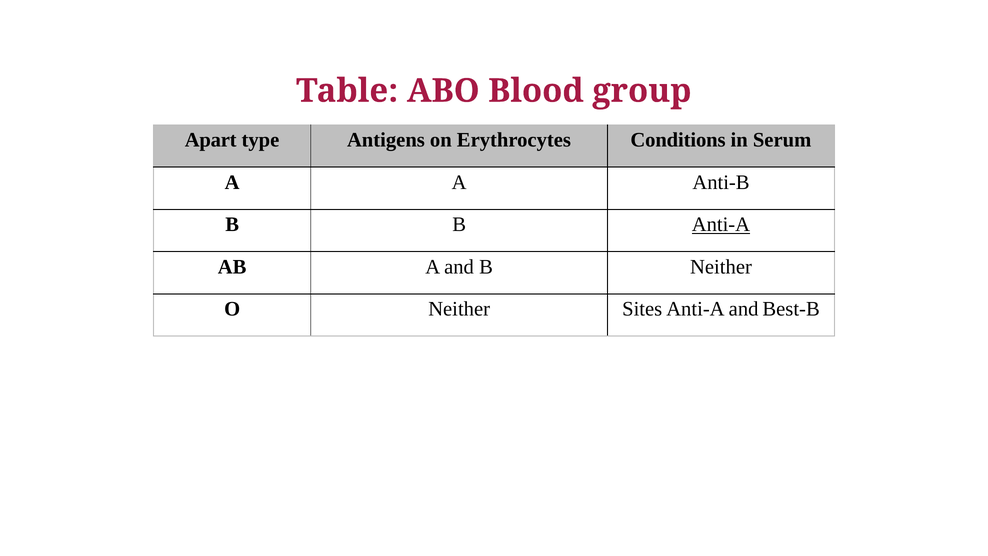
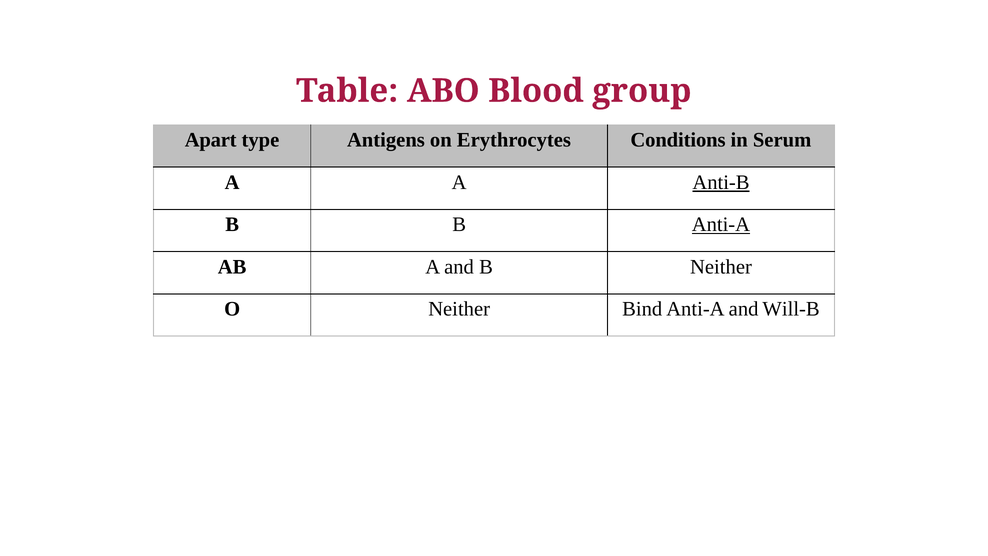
Anti-B underline: none -> present (721, 182)
Sites: Sites -> Bind (642, 309)
Best-B: Best-B -> Will-B (791, 309)
